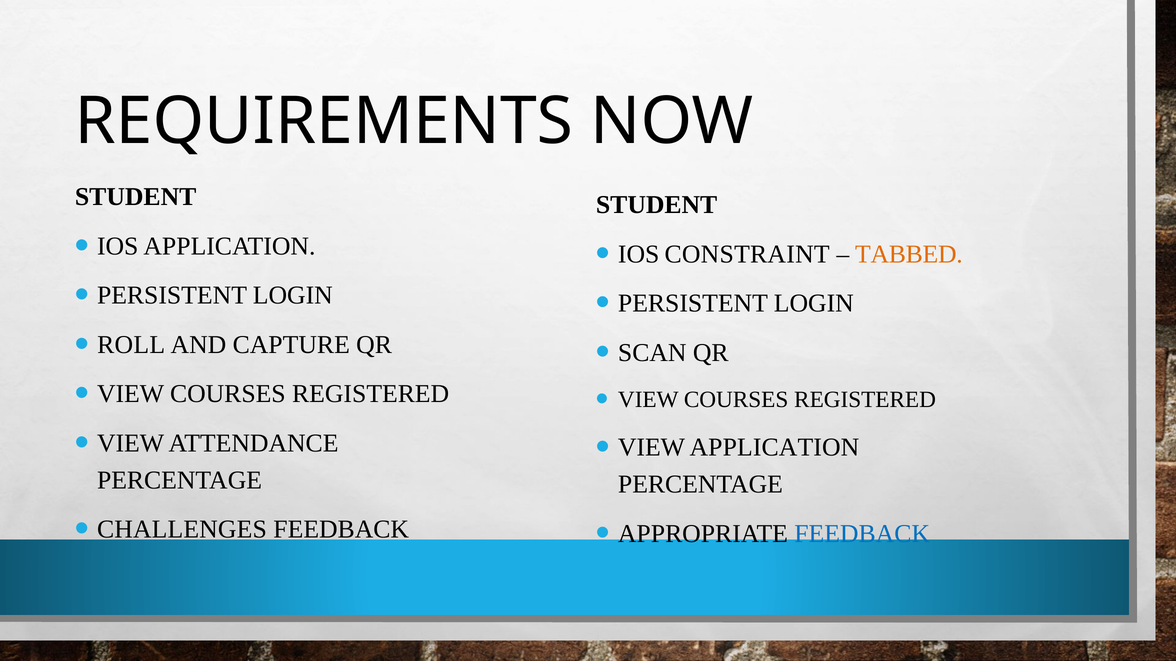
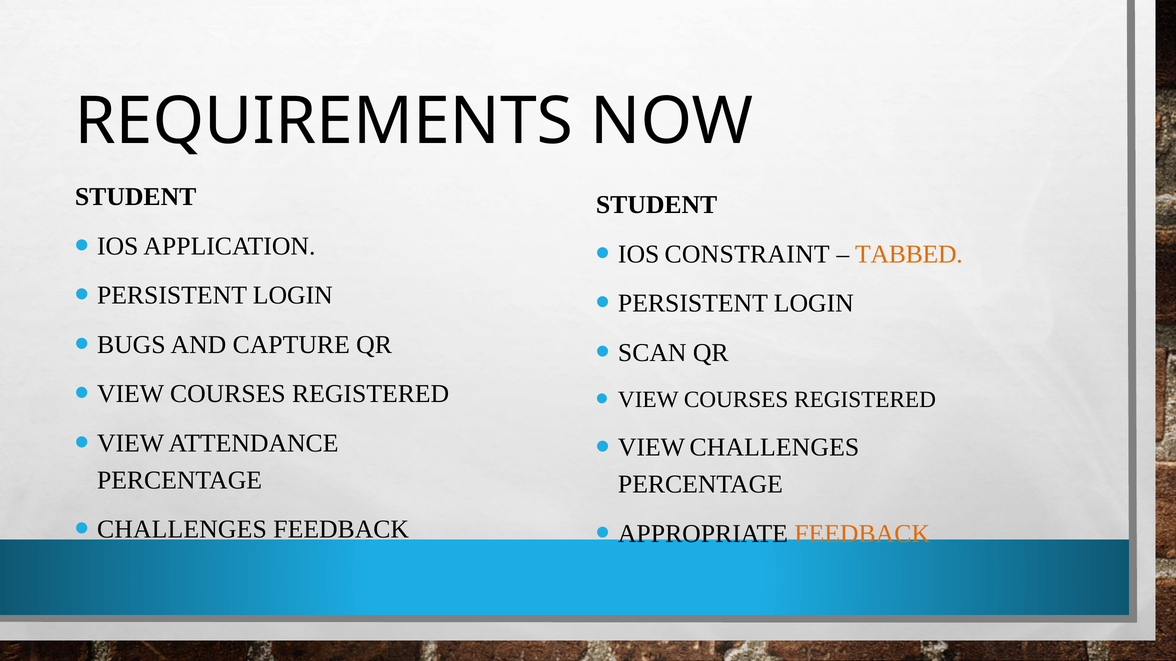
ROLL: ROLL -> BUGS (131, 345)
VIEW APPLICATION: APPLICATION -> CHALLENGES (774, 448)
FEEDBACK colour: blue -> orange (862, 534)
